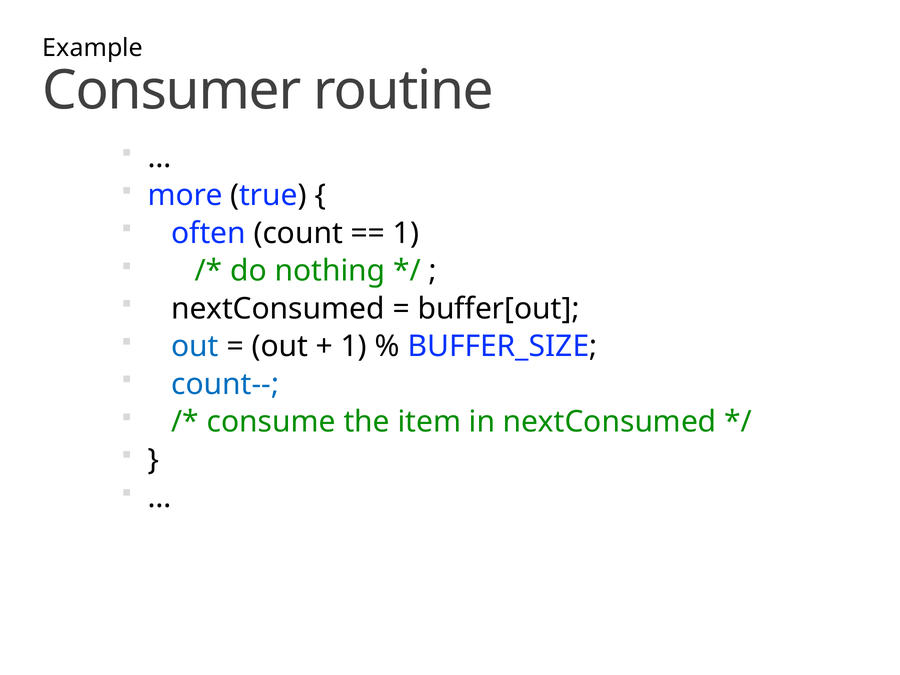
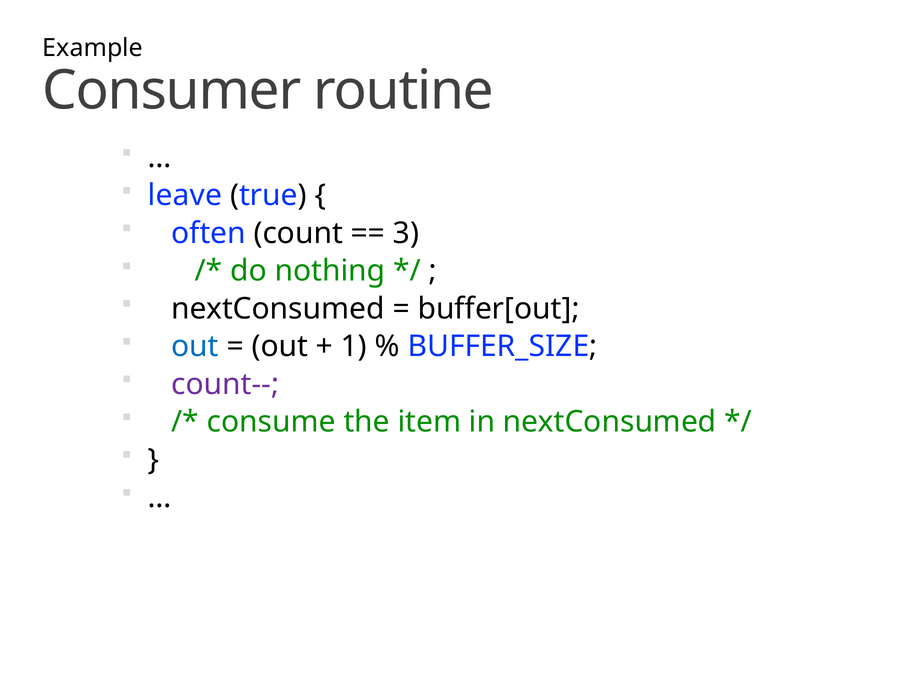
more: more -> leave (185, 195)
1: 1 -> 3 (406, 233)
count-- colour: blue -> purple (225, 384)
